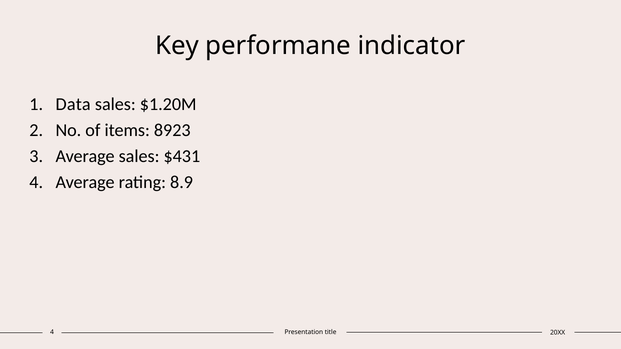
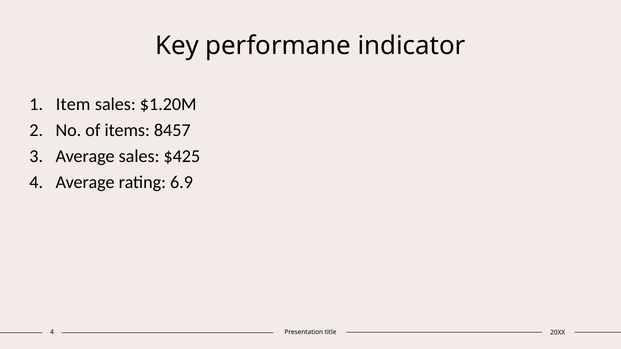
Data: Data -> Item (73, 104)
8923: 8923 -> 8457 (172, 130)
$431: $431 -> $425 (182, 156)
8.9: 8.9 -> 6.9 (182, 182)
